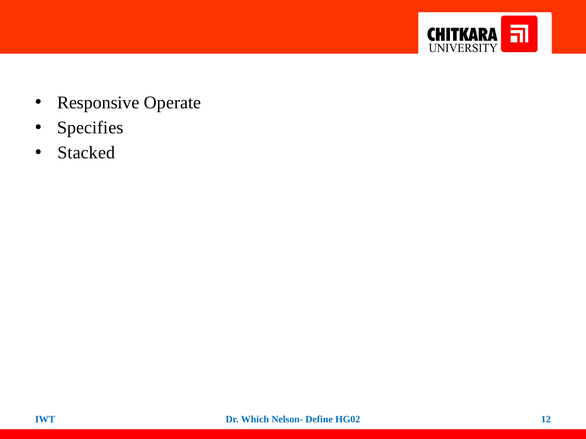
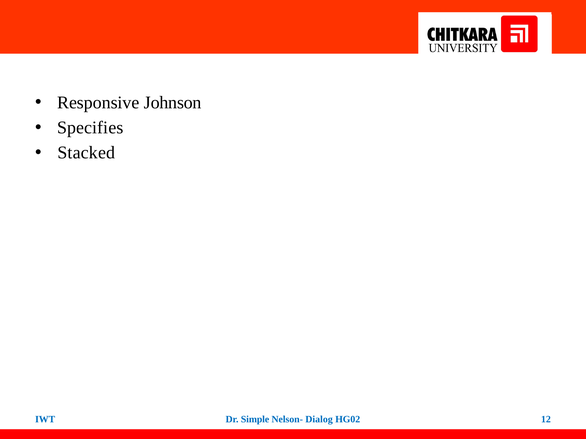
Operate: Operate -> Johnson (173, 103)
Which: Which -> Simple (255, 420)
Define: Define -> Dialog (319, 420)
